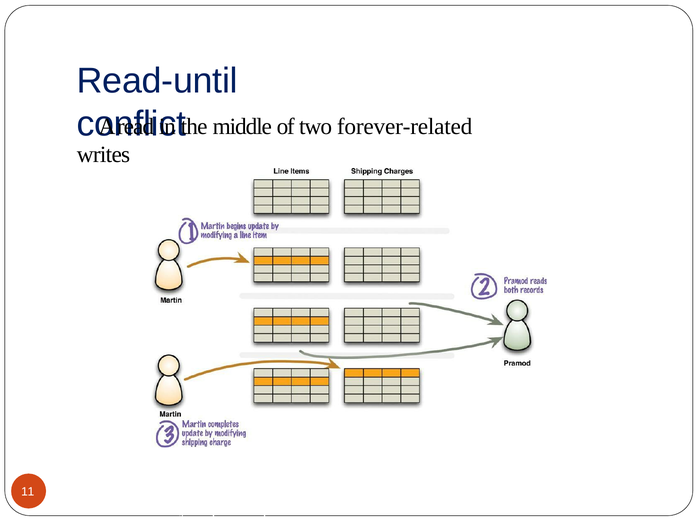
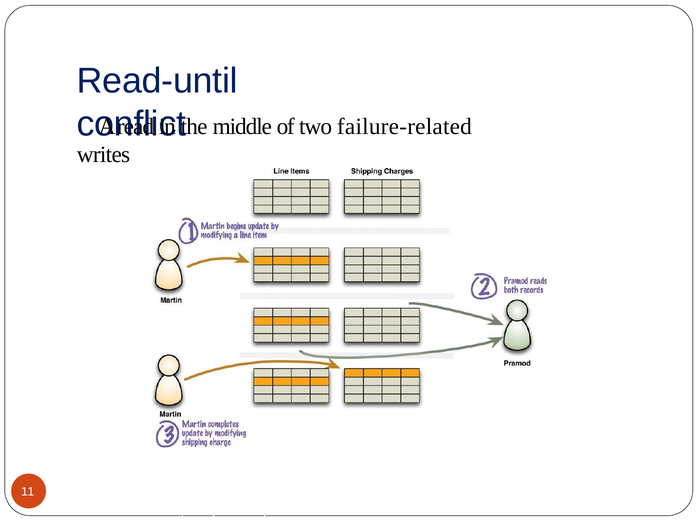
forever-related: forever-related -> failure-related (404, 127)
